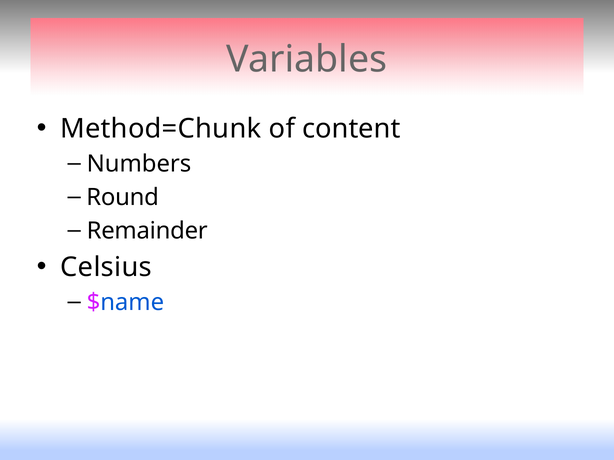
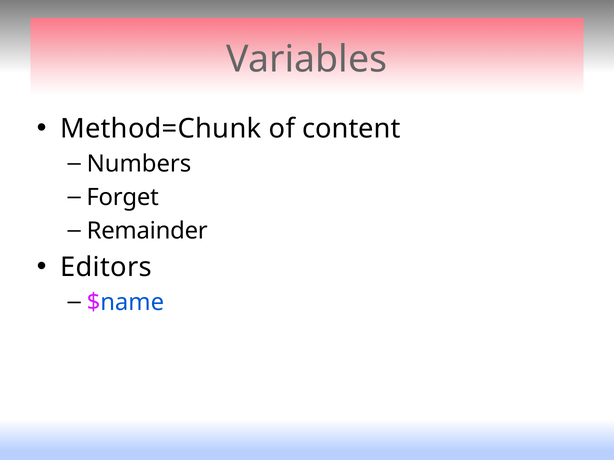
Round: Round -> Forget (123, 198)
Celsius: Celsius -> Editors (106, 267)
